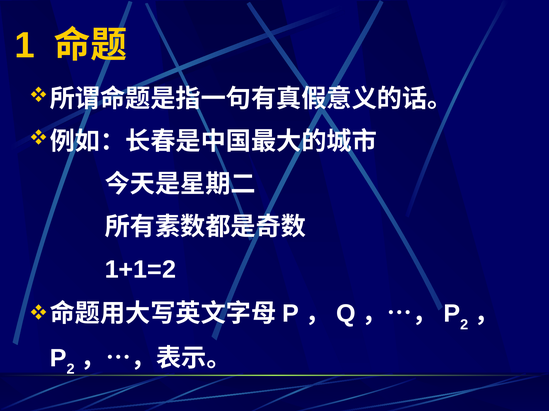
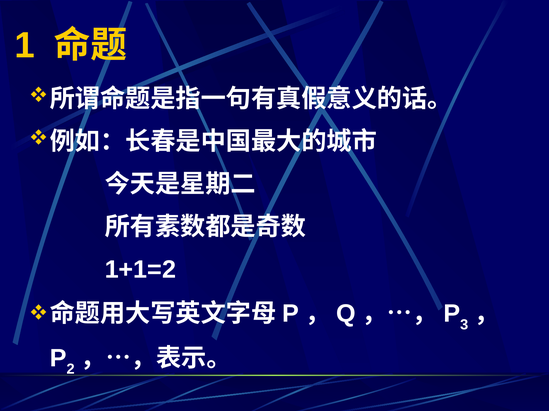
2: 2 -> 3 (464, 325)
